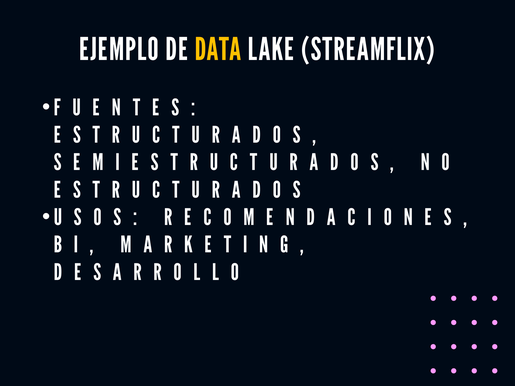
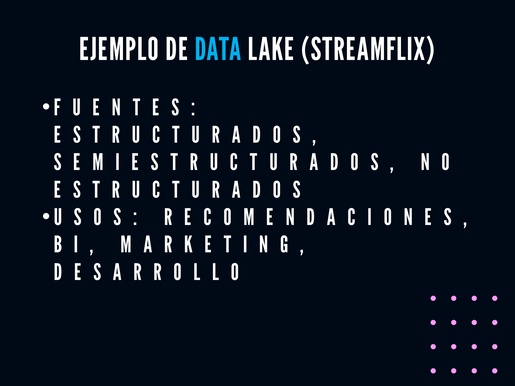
DATA colour: yellow -> light blue (218, 50)
